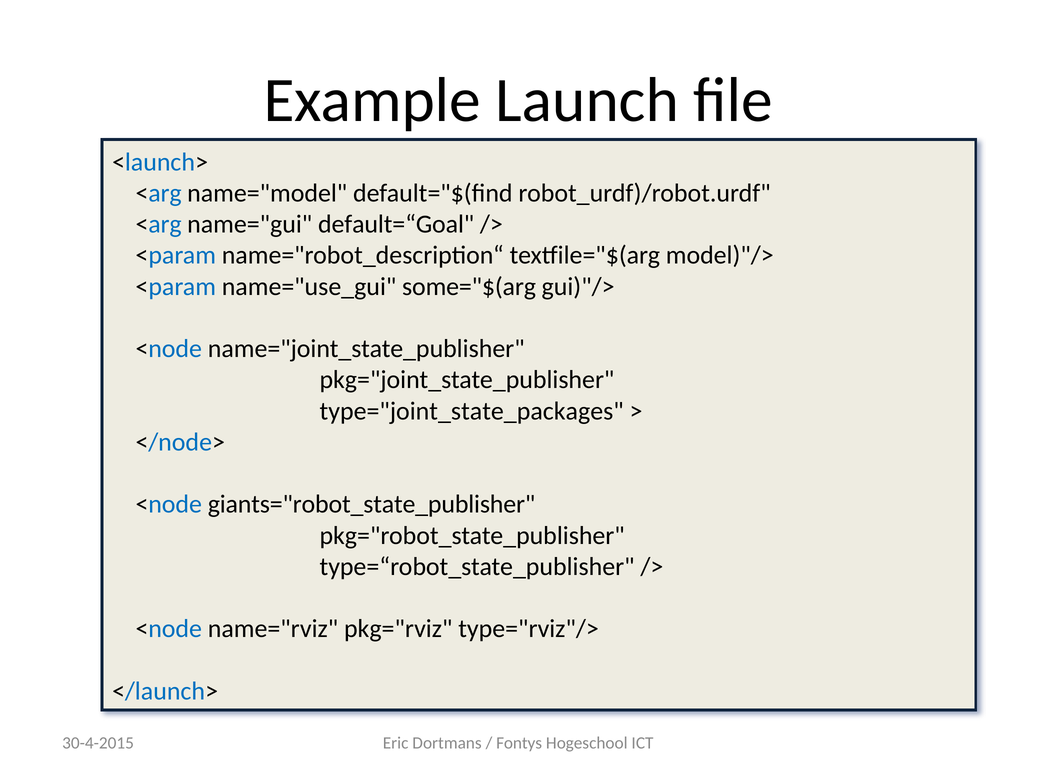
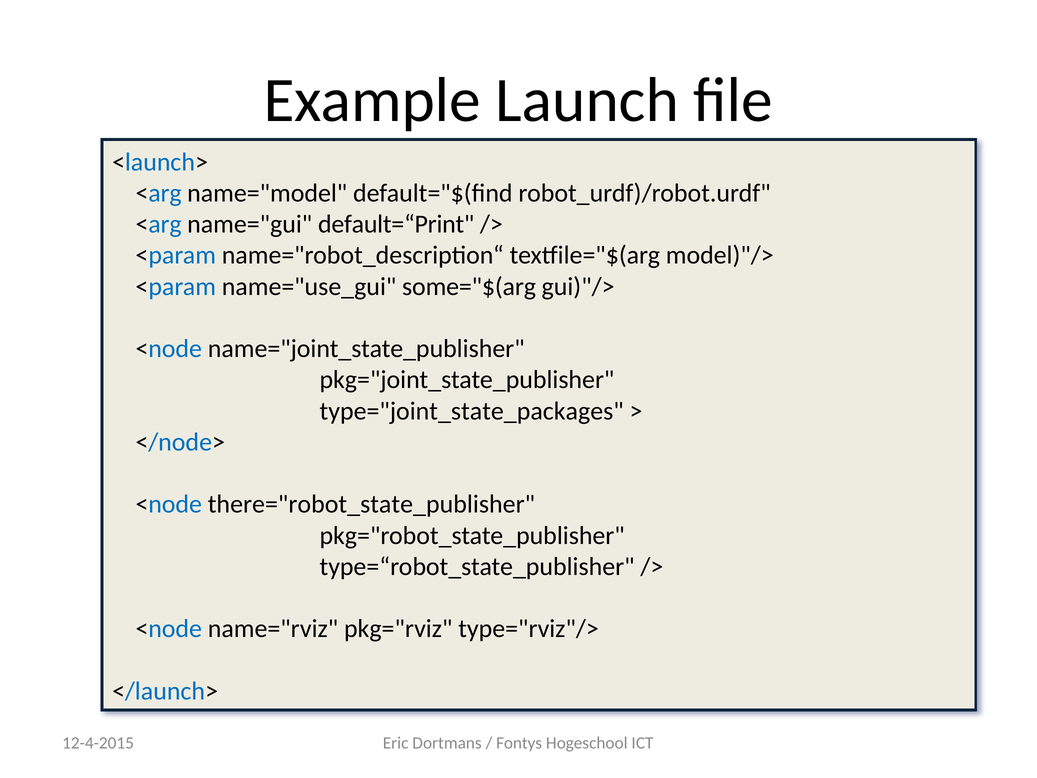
default=“Goal: default=“Goal -> default=“Print (396, 224)
giants="robot_state_publisher: giants="robot_state_publisher -> there="robot_state_publisher (371, 504)
30-4-2015: 30-4-2015 -> 12-4-2015 (98, 743)
